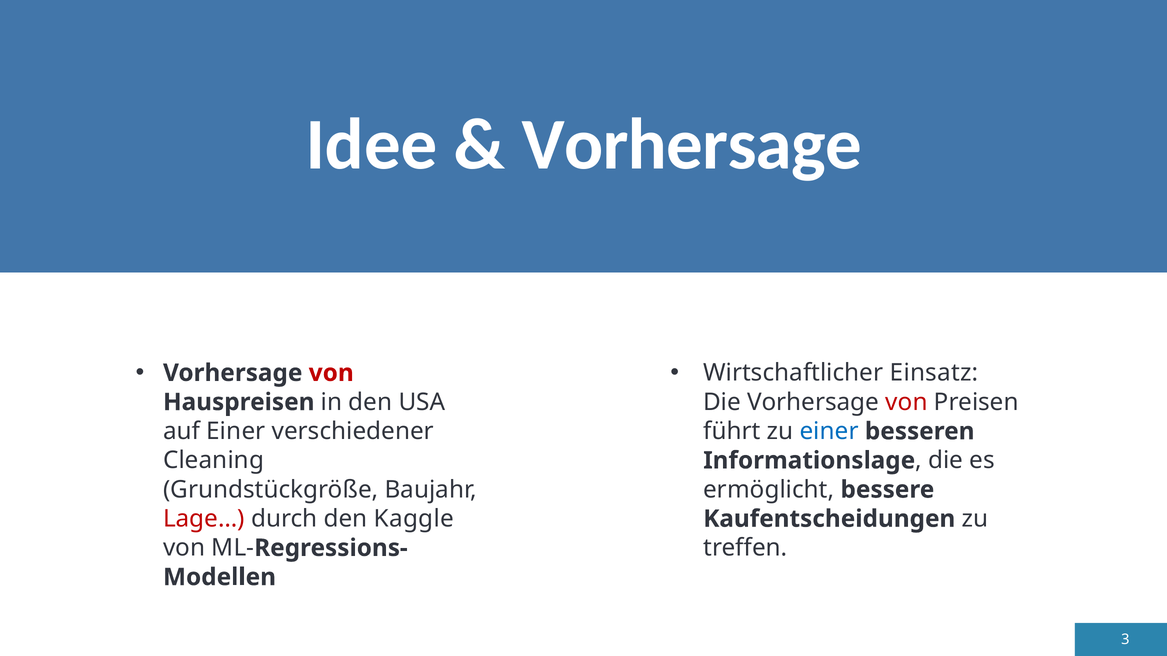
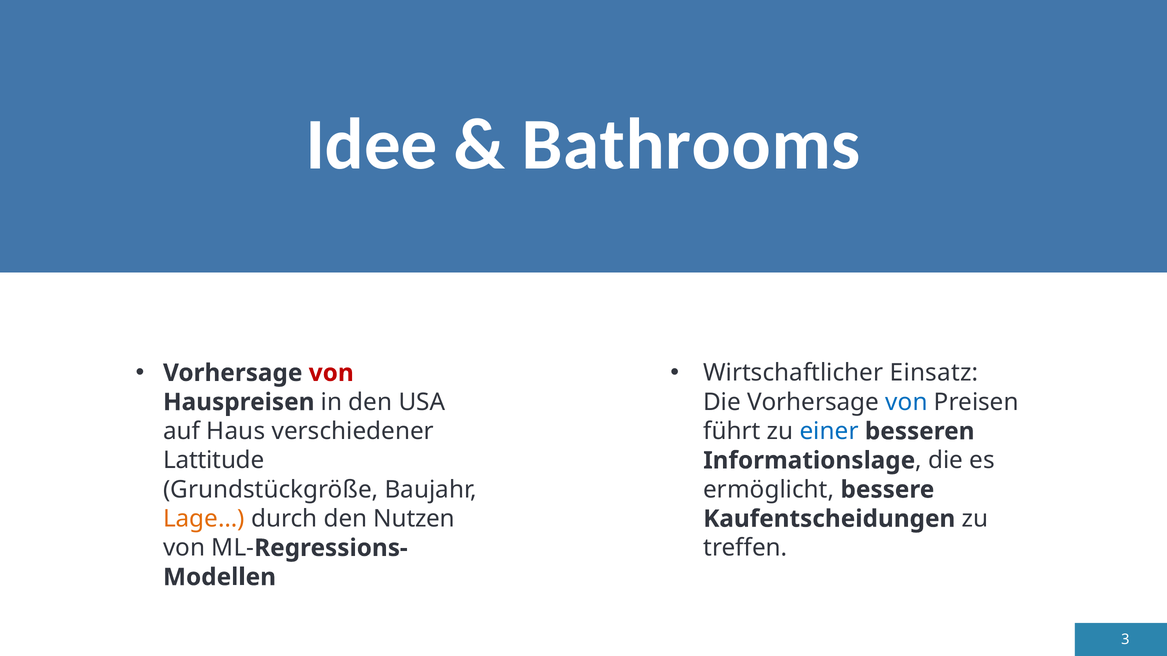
Vorhersage: Vorhersage -> Bathrooms (691, 145)
von colour: red -> blue (907, 402)
auf Einer: Einer -> Haus (236, 432)
Cleaning: Cleaning -> Lattitude (214, 461)
Lage… colour: red -> orange (204, 519)
Kaggle: Kaggle -> Nutzen (414, 519)
